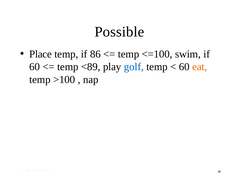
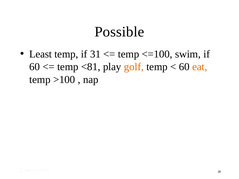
Place: Place -> Least (41, 54)
86: 86 -> 31 (95, 54)
<89: <89 -> <81 (91, 67)
golf colour: blue -> orange (134, 67)
